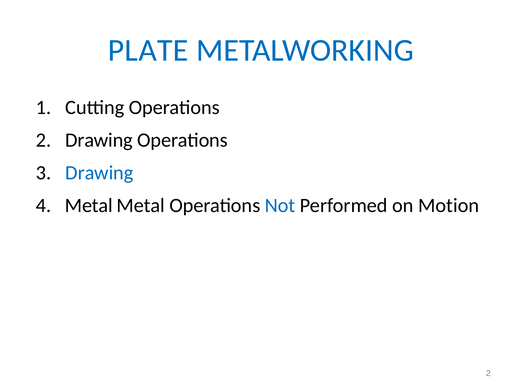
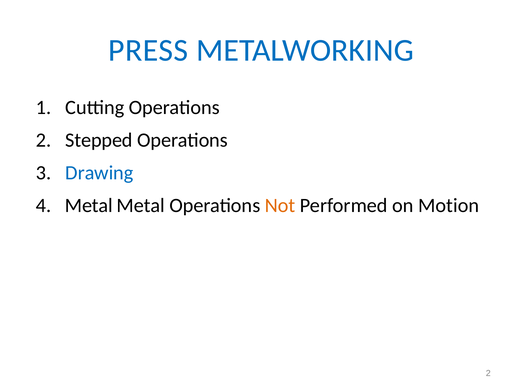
PLATE: PLATE -> PRESS (148, 51)
Drawing: Drawing -> Stepped (99, 140)
Not colour: blue -> orange (280, 206)
